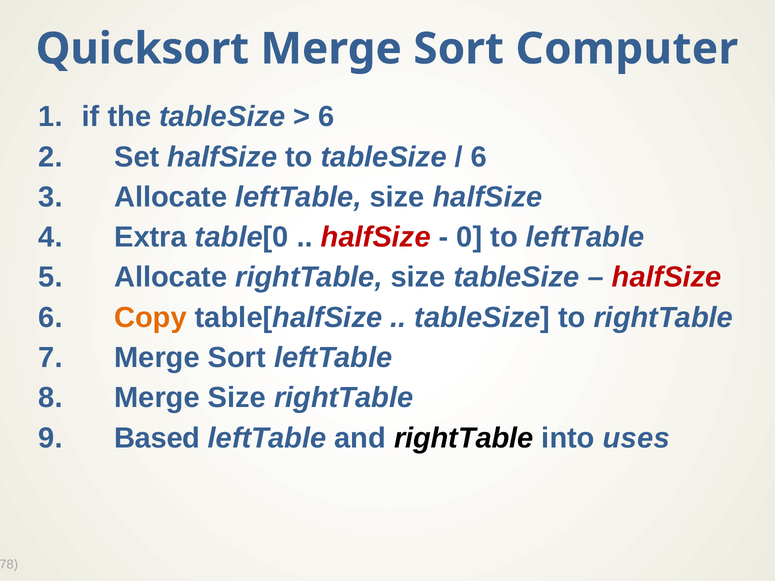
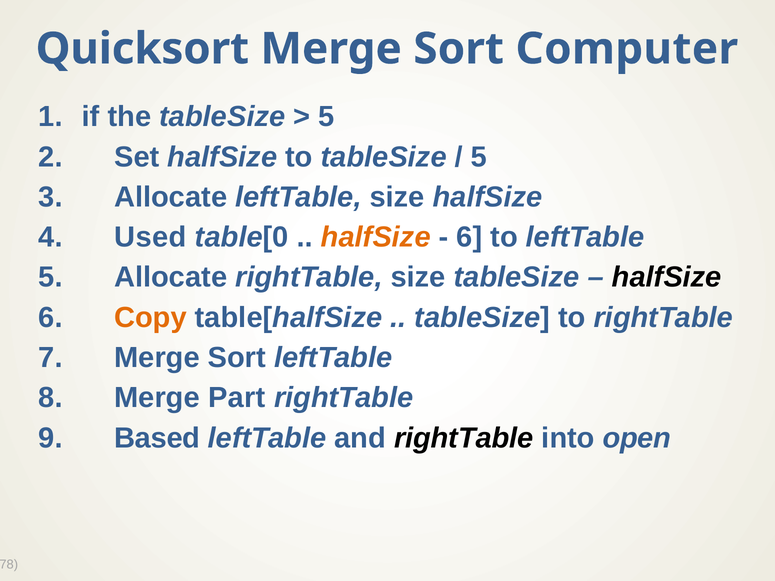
6: 6 -> 5 (326, 117)
6: 6 -> 5 (479, 157)
Extra: Extra -> Used (150, 237)
halfSize colour: red -> orange (376, 237)
0: 0 -> 6 (469, 237)
halfSize colour: red -> black (667, 277)
Merge Size: Size -> Part (237, 398)
uses: uses -> open (637, 438)
